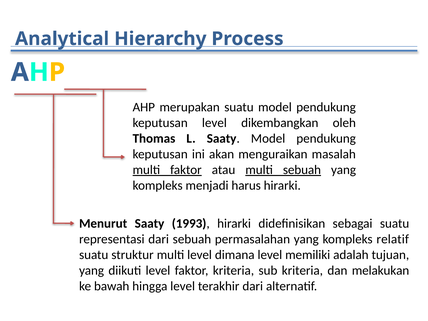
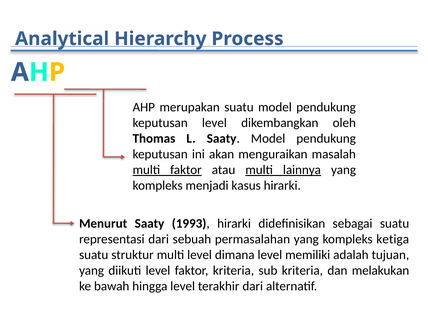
multi sebuah: sebuah -> lainnya (302, 170)
harus: harus -> kasus (246, 186)
relatif: relatif -> ketiga (393, 239)
